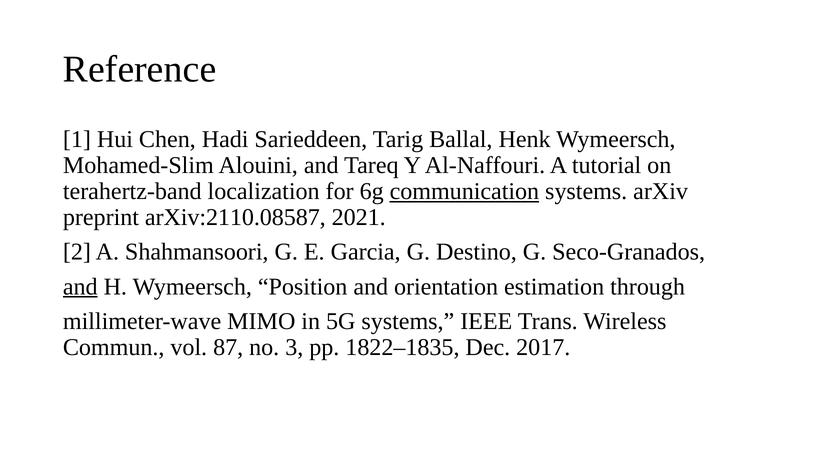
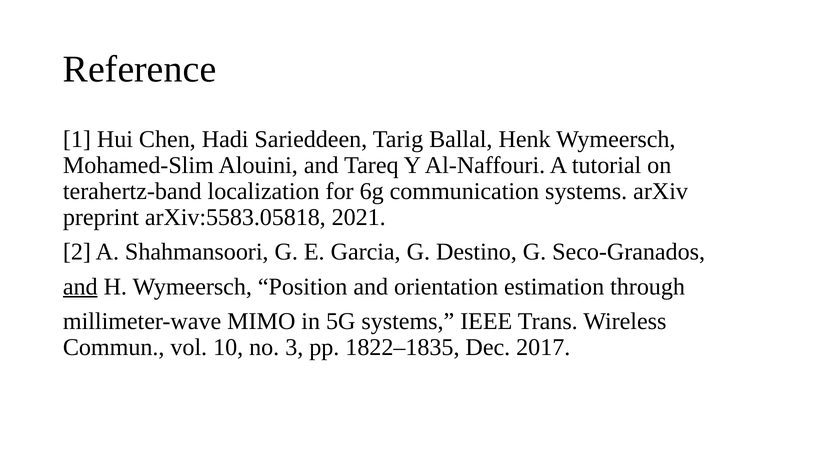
communication underline: present -> none (464, 192)
arXiv:2110.08587: arXiv:2110.08587 -> arXiv:5583.05818 (235, 218)
87: 87 -> 10 (228, 348)
